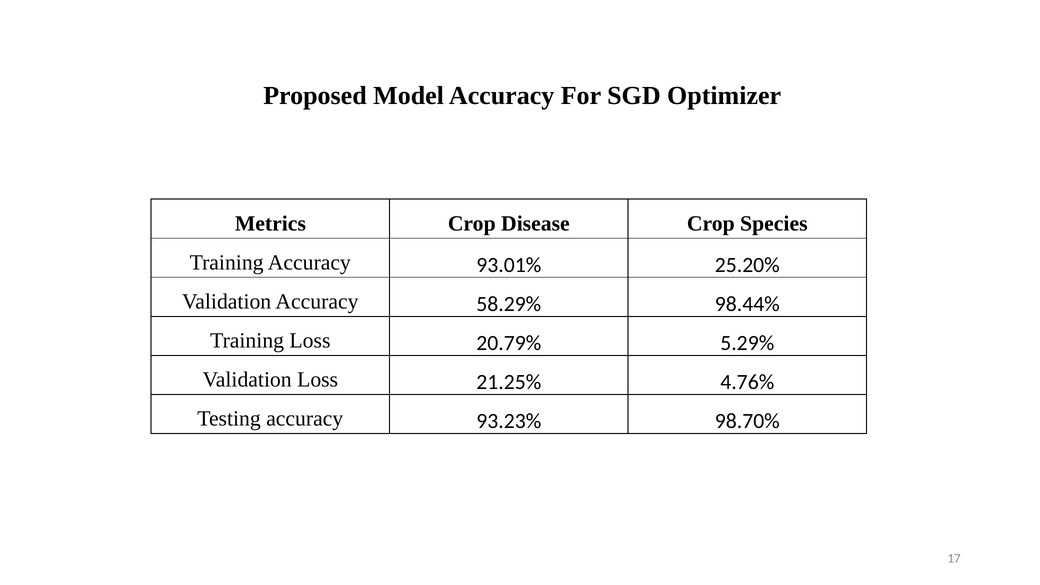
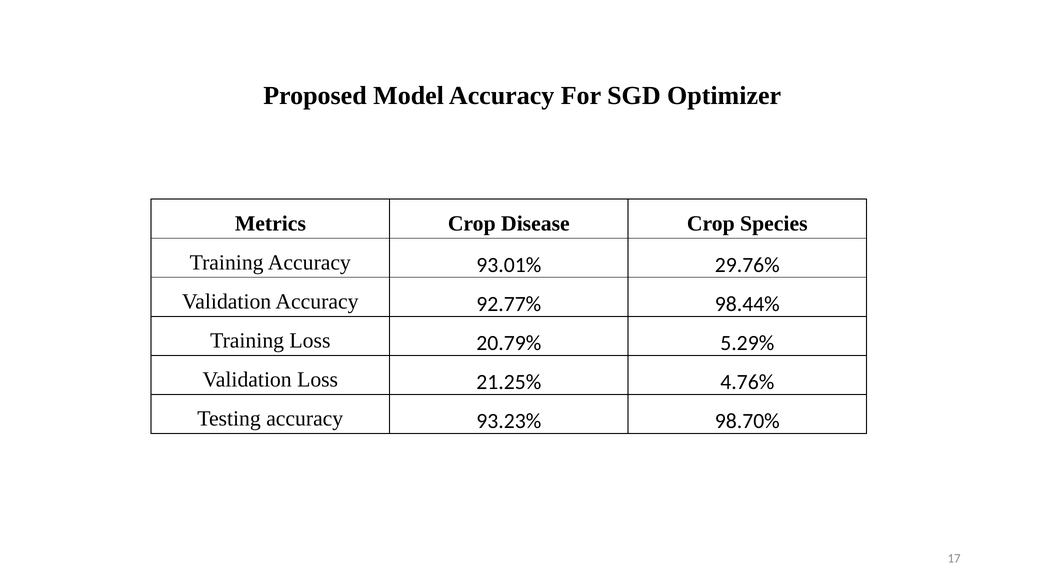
25.20%: 25.20% -> 29.76% (747, 265)
58.29%: 58.29% -> 92.77% (509, 304)
